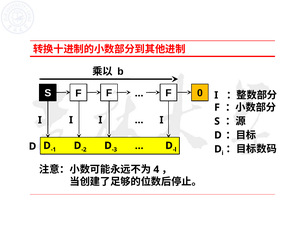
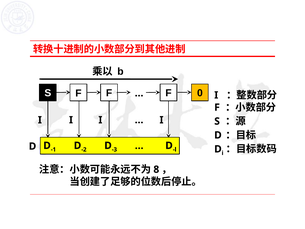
4: 4 -> 8 (156, 169)
